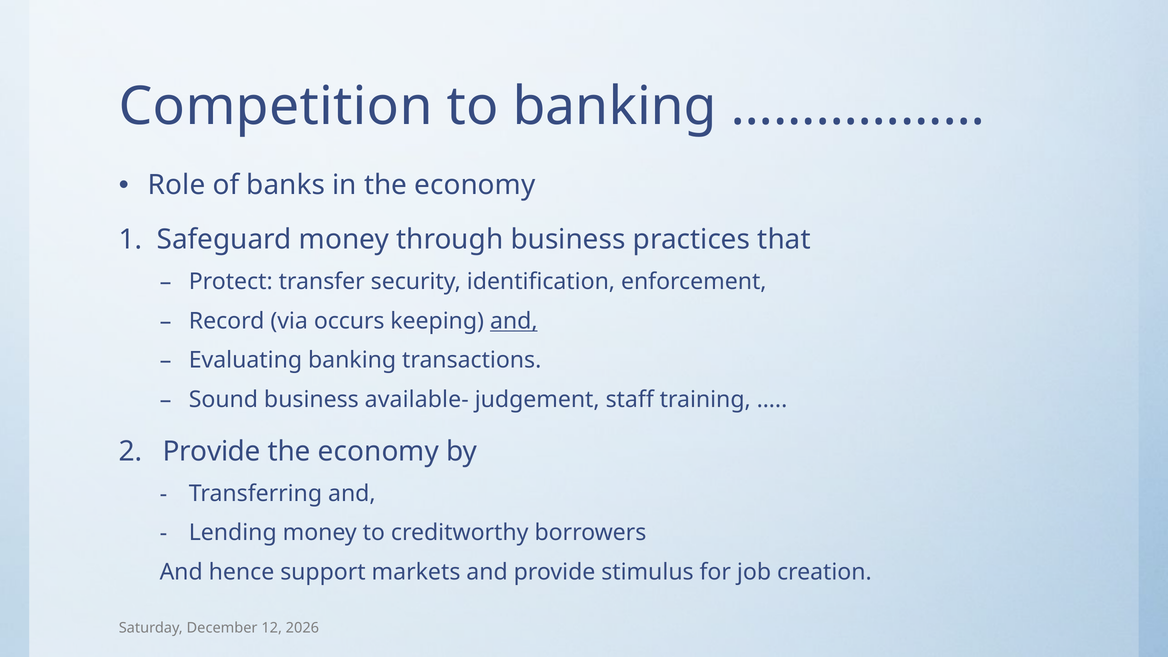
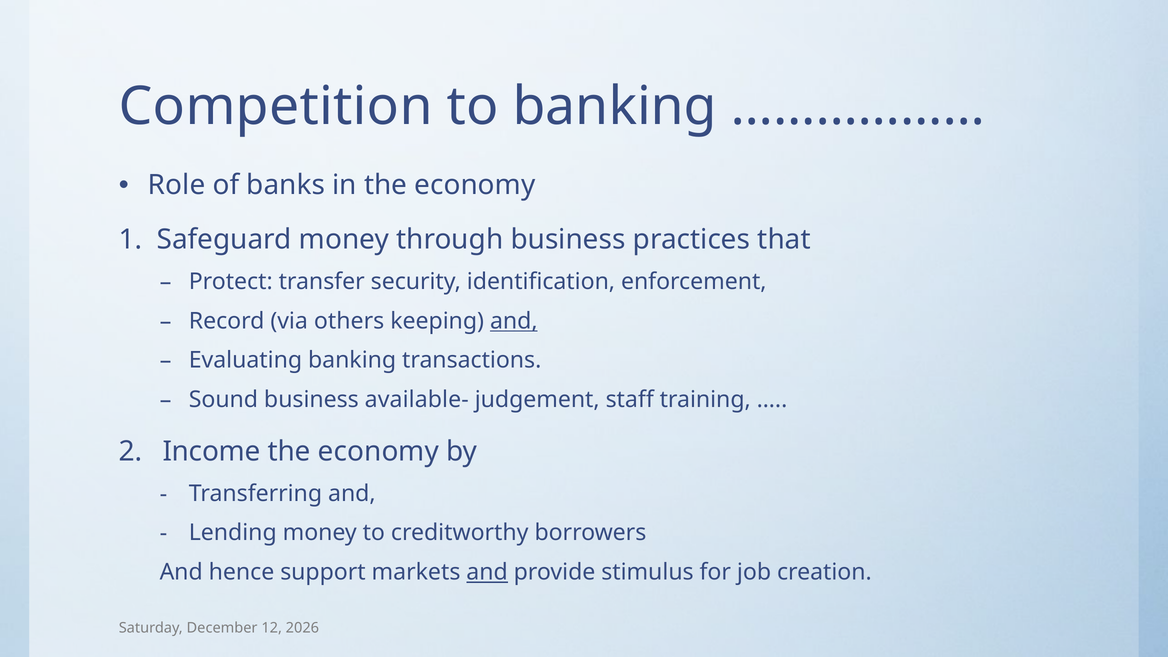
occurs: occurs -> others (349, 321)
Provide: Provide -> Income (212, 452)
and underline: none -> present (487, 572)
